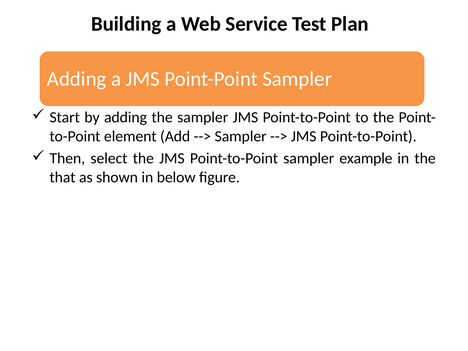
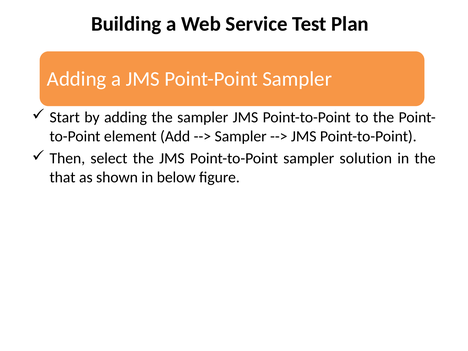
example: example -> solution (366, 158)
